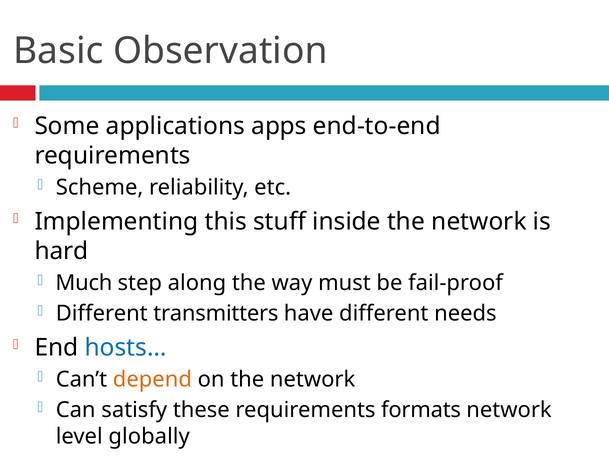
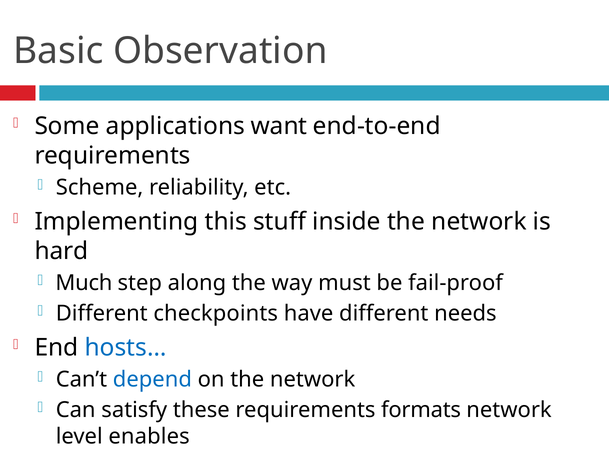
apps: apps -> want (279, 126)
transmitters: transmitters -> checkpoints (216, 313)
depend colour: orange -> blue (152, 379)
globally: globally -> enables (149, 436)
